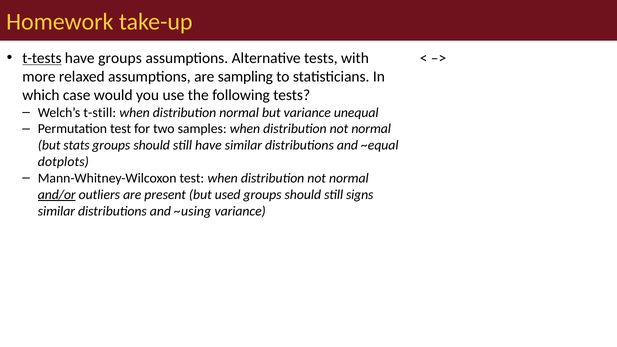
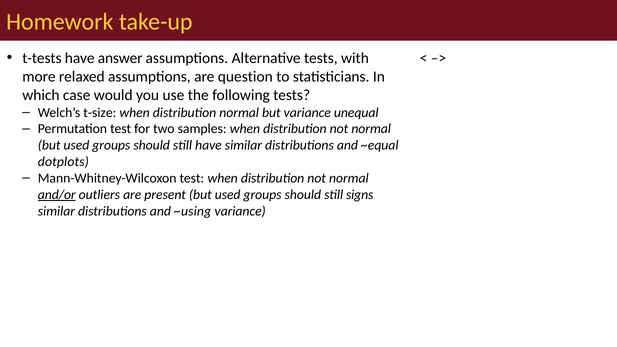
t-tests underline: present -> none (42, 58)
have groups: groups -> answer (120, 58)
sampling: sampling -> question (245, 77)
t-still: t-still -> t-size (100, 113)
stats: stats -> used (76, 145)
